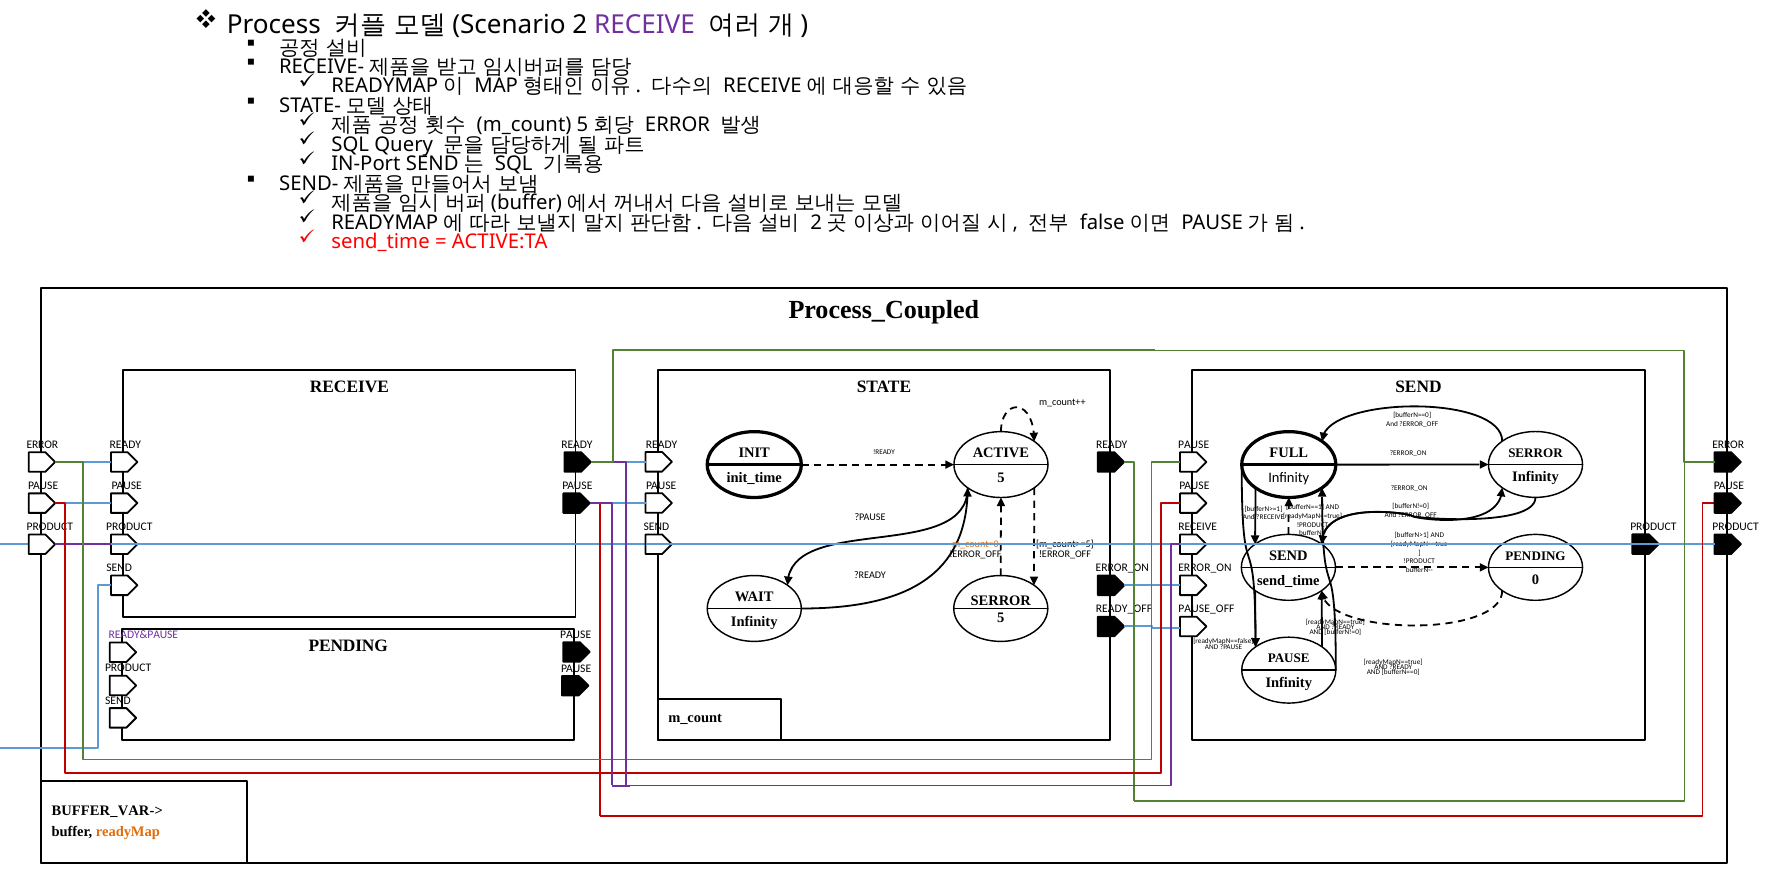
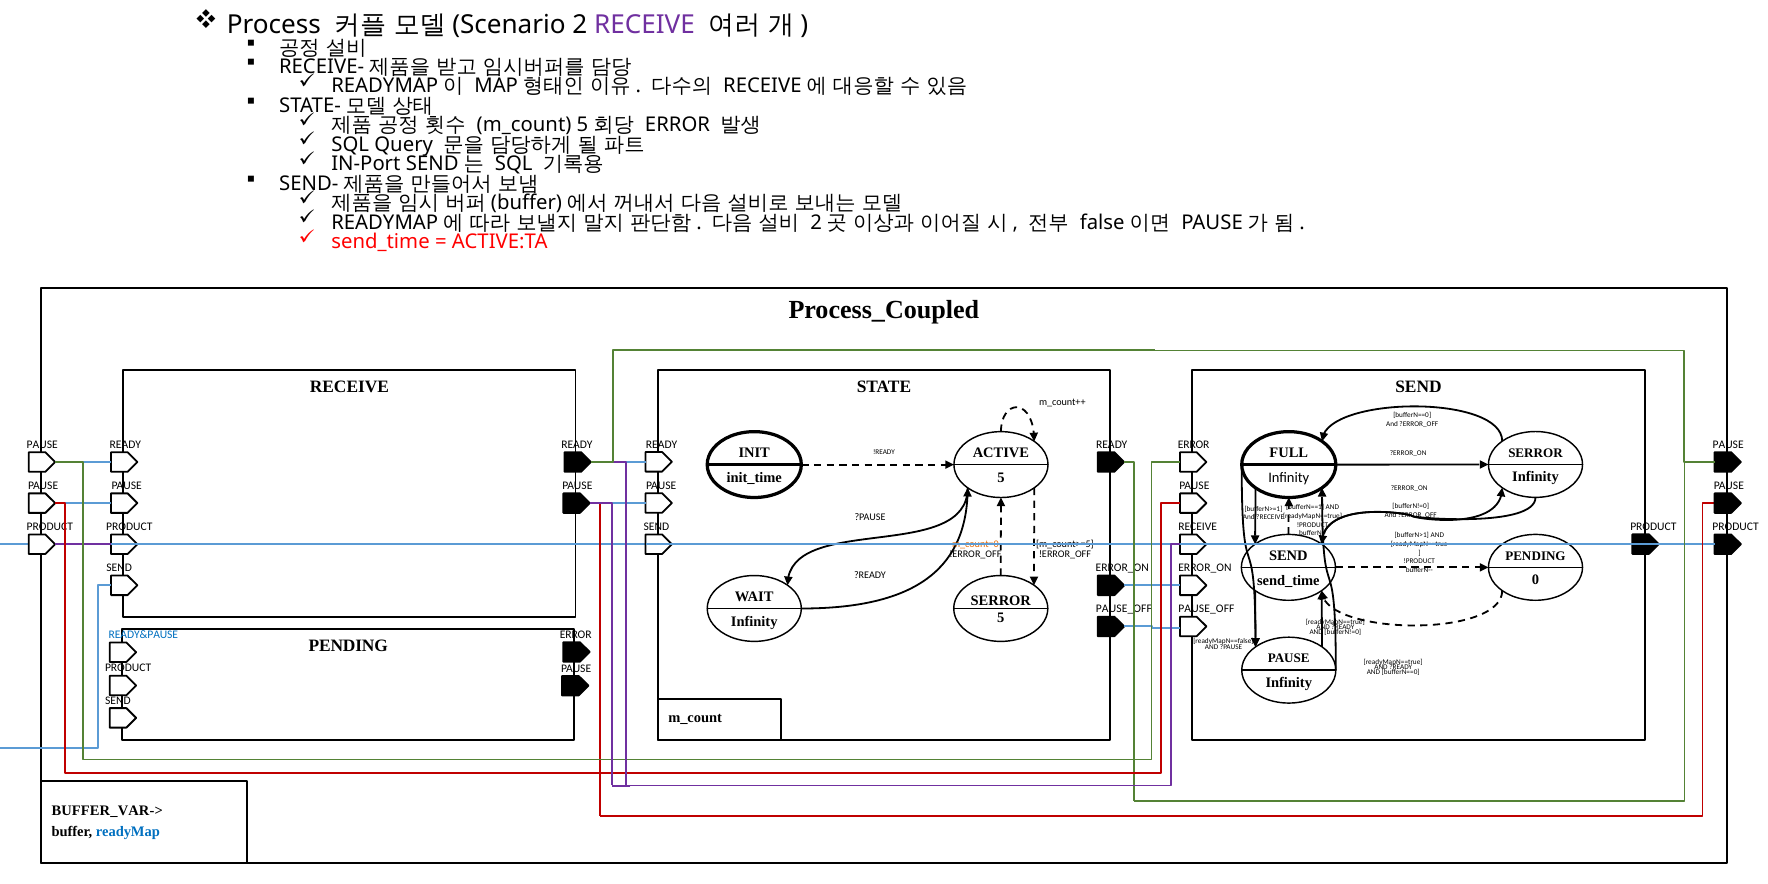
ERROR: ERROR -> PAUSE (42, 445)
PAUSE: PAUSE -> ERROR (1194, 445)
ERROR: ERROR -> PAUSE (1728, 445)
READY_OFF: READY_OFF -> PAUSE_OFF (1124, 609)
PAUSE: PAUSE -> ERROR (576, 635)
READY&PAUSE colour: purple -> blue (143, 635)
readyMap colour: orange -> blue (128, 832)
